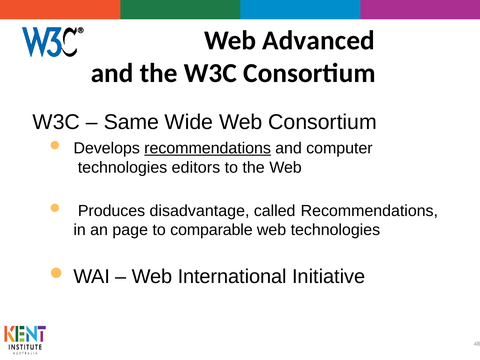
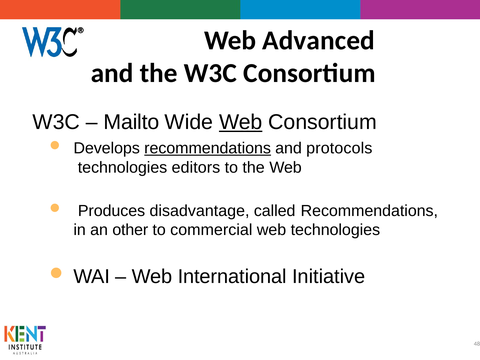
Same: Same -> Mailto (131, 122)
Web underline: none -> present (241, 122)
computer: computer -> protocols (339, 148)
page: page -> other (130, 230)
comparable: comparable -> commercial (211, 230)
